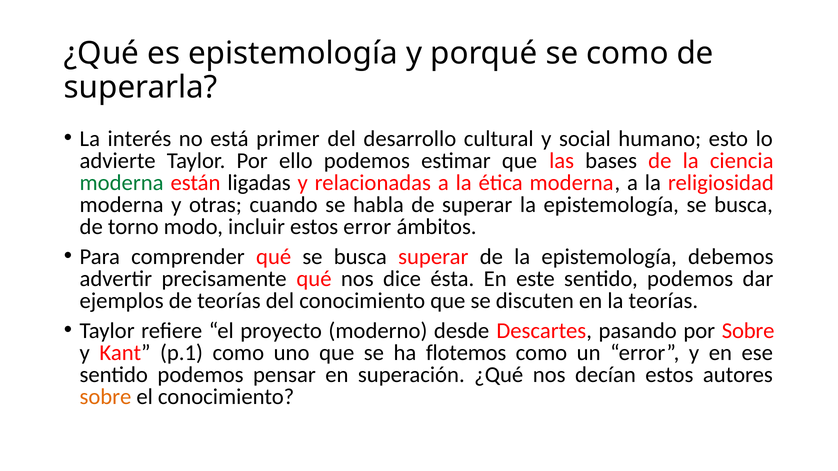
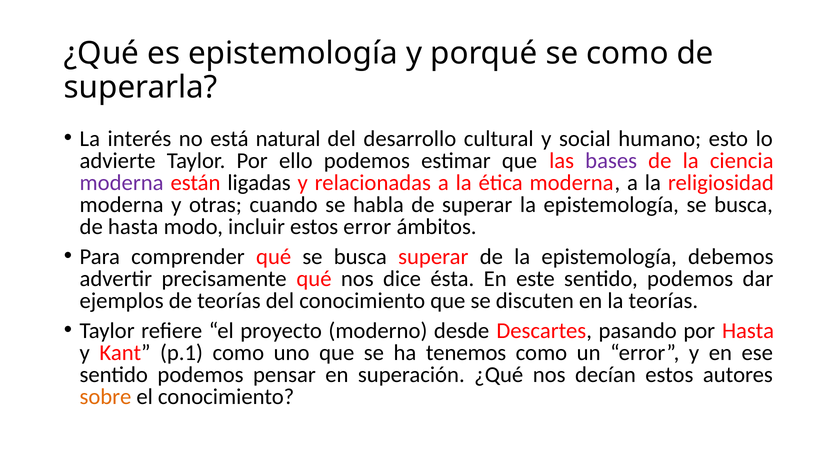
primer: primer -> natural (288, 139)
bases colour: black -> purple (611, 161)
moderna colour: green -> purple (122, 183)
de torno: torno -> hasta (133, 227)
por Sobre: Sobre -> Hasta (748, 331)
flotemos: flotemos -> tenemos (466, 353)
